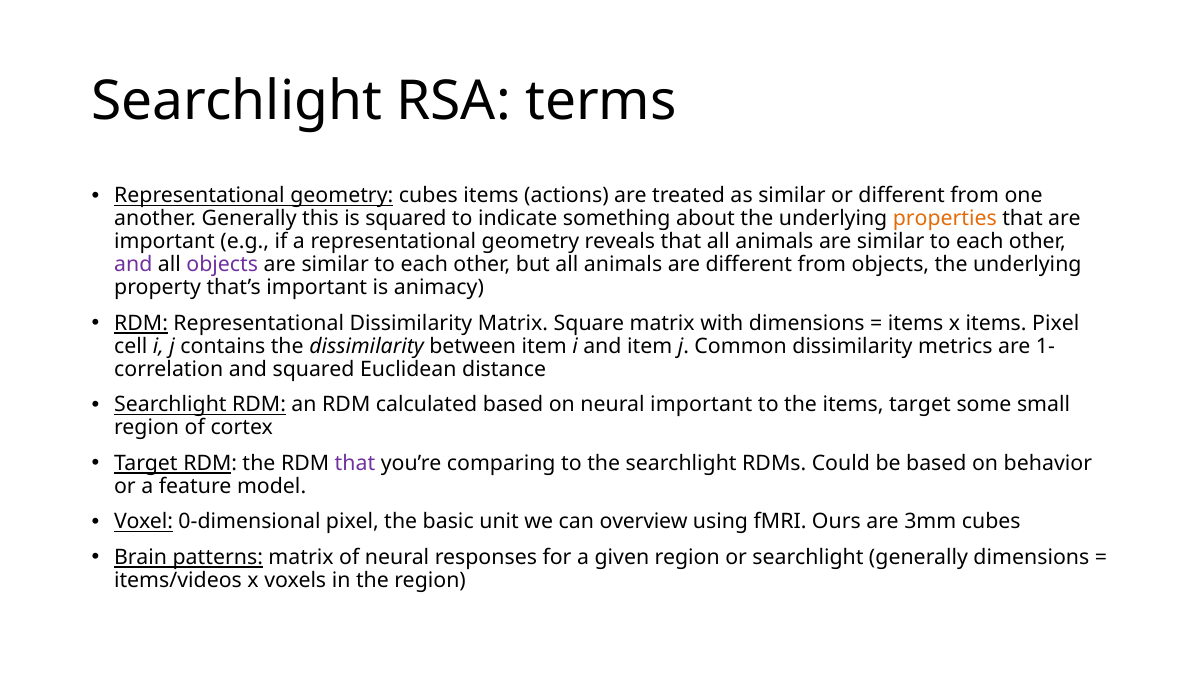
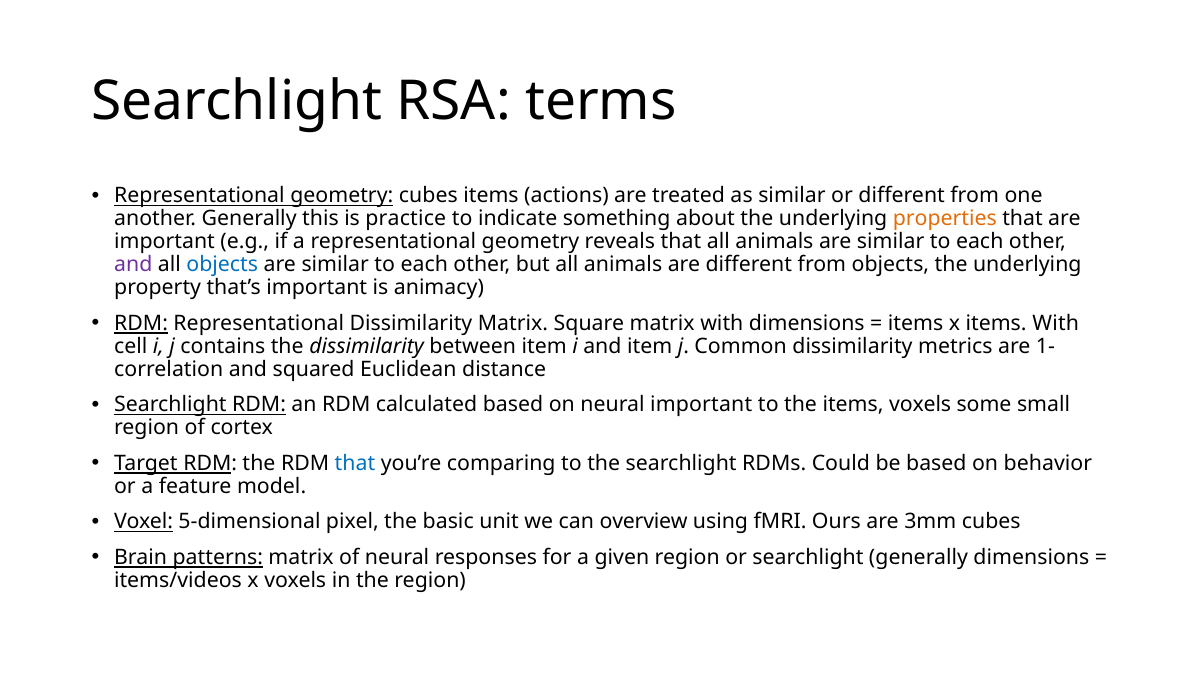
is squared: squared -> practice (406, 219)
objects colour: purple -> blue (222, 265)
items Pixel: Pixel -> With (1056, 323)
items target: target -> voxels (920, 405)
that colour: purple -> blue (355, 463)
0-dimensional: 0-dimensional -> 5-dimensional (249, 522)
